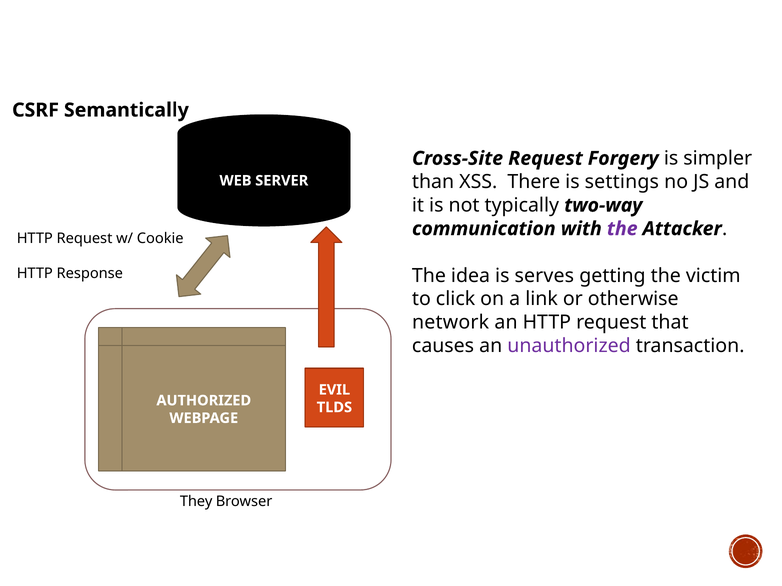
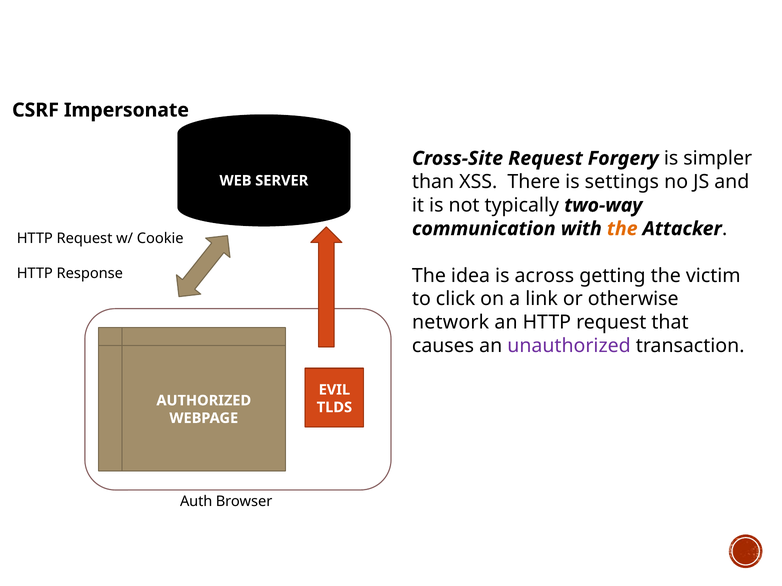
Semantically: Semantically -> Impersonate (126, 110)
the colour: purple -> orange (622, 229)
serves: serves -> across (544, 276)
They: They -> Auth (196, 502)
